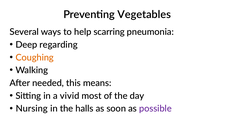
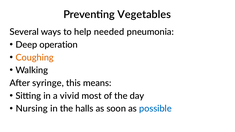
scarring: scarring -> needed (109, 32)
regarding: regarding -> operation (59, 45)
needed: needed -> syringe (48, 83)
possible colour: purple -> blue (155, 109)
